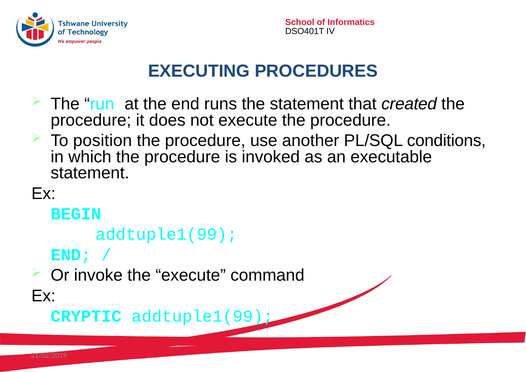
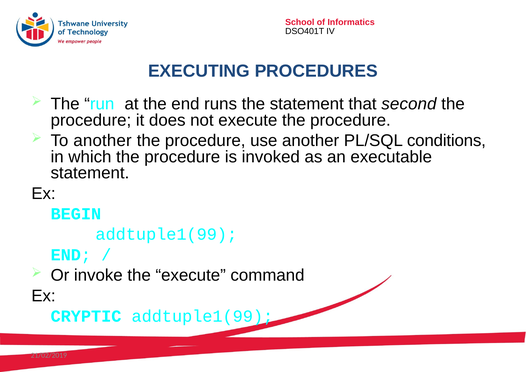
created: created -> second (409, 104)
To position: position -> another (103, 141)
